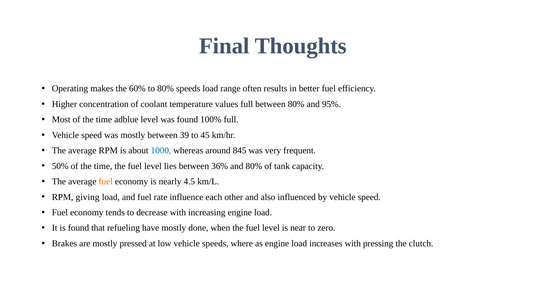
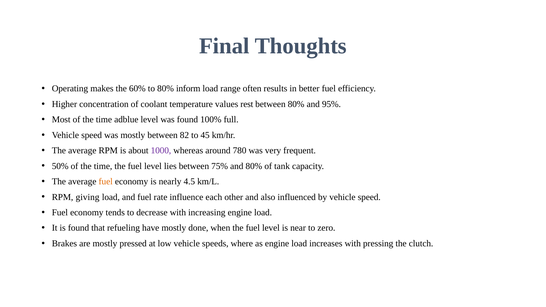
80% speeds: speeds -> inform (188, 89)
values full: full -> rest (247, 104)
39: 39 -> 82 (184, 135)
1000 colour: blue -> purple (161, 151)
845: 845 -> 780 (240, 151)
36%: 36% -> 75% (220, 166)
